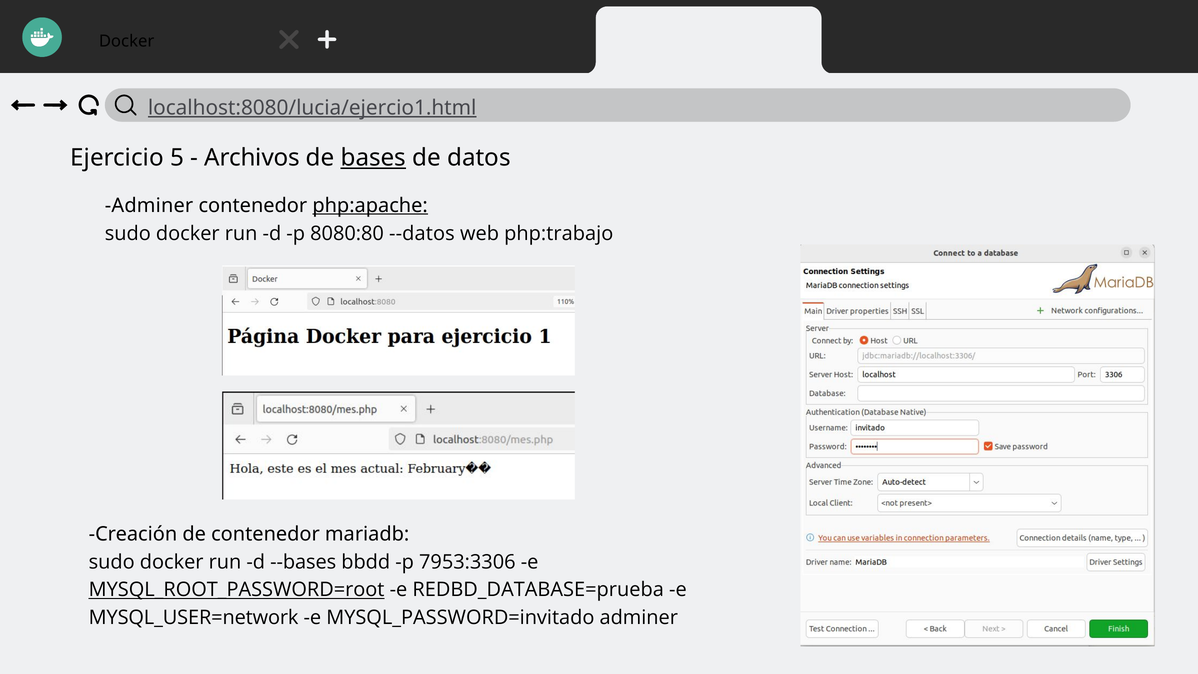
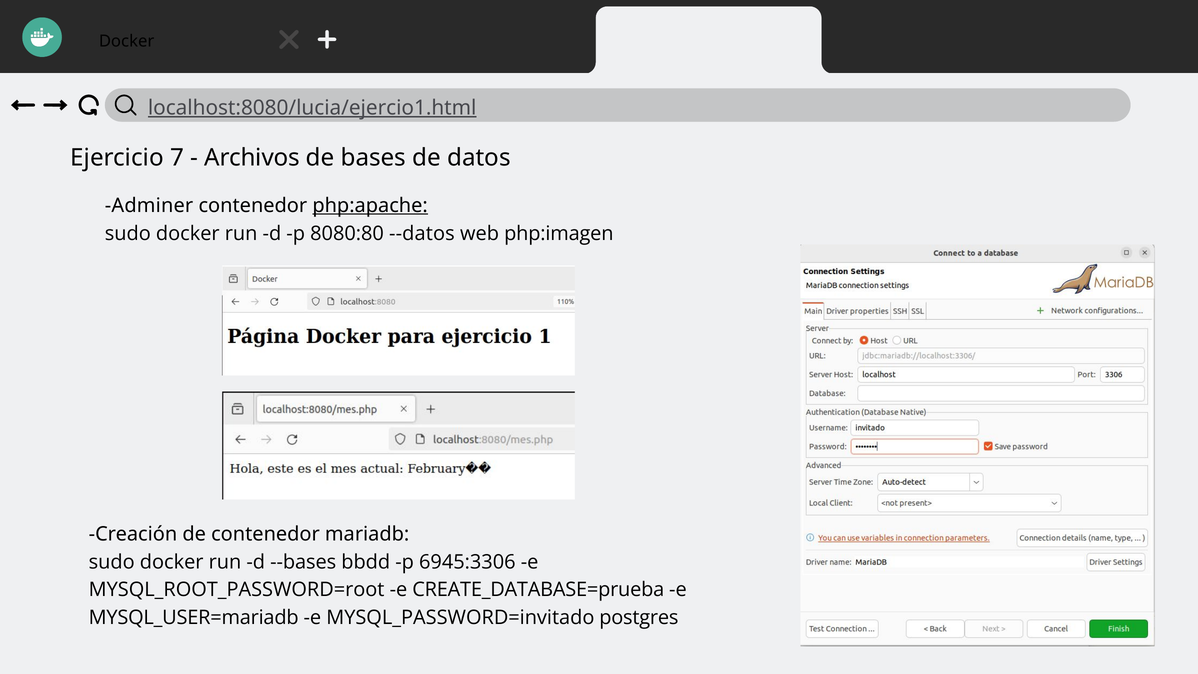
5: 5 -> 7 (177, 158)
bases underline: present -> none (373, 158)
php:trabajo: php:trabajo -> php:imagen (559, 233)
7953:3306: 7953:3306 -> 6945:3306 (467, 562)
MYSQL_ROOT_PASSWORD=root underline: present -> none (237, 590)
REDBD_DATABASE=prueba: REDBD_DATABASE=prueba -> CREATE_DATABASE=prueba (538, 590)
MYSQL_USER=network: MYSQL_USER=network -> MYSQL_USER=mariadb (194, 618)
MYSQL_PASSWORD=invitado adminer: adminer -> postgres (639, 618)
